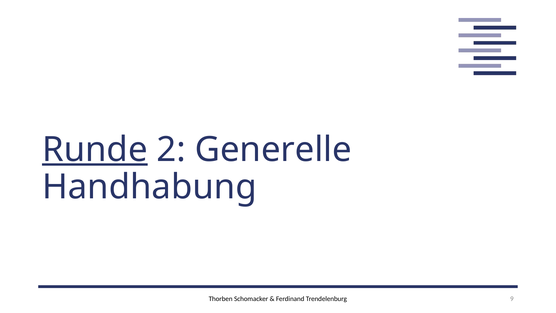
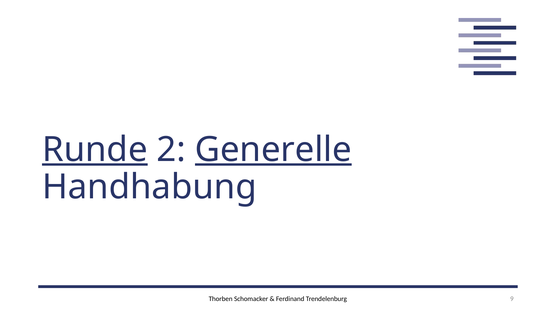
Generelle underline: none -> present (273, 149)
